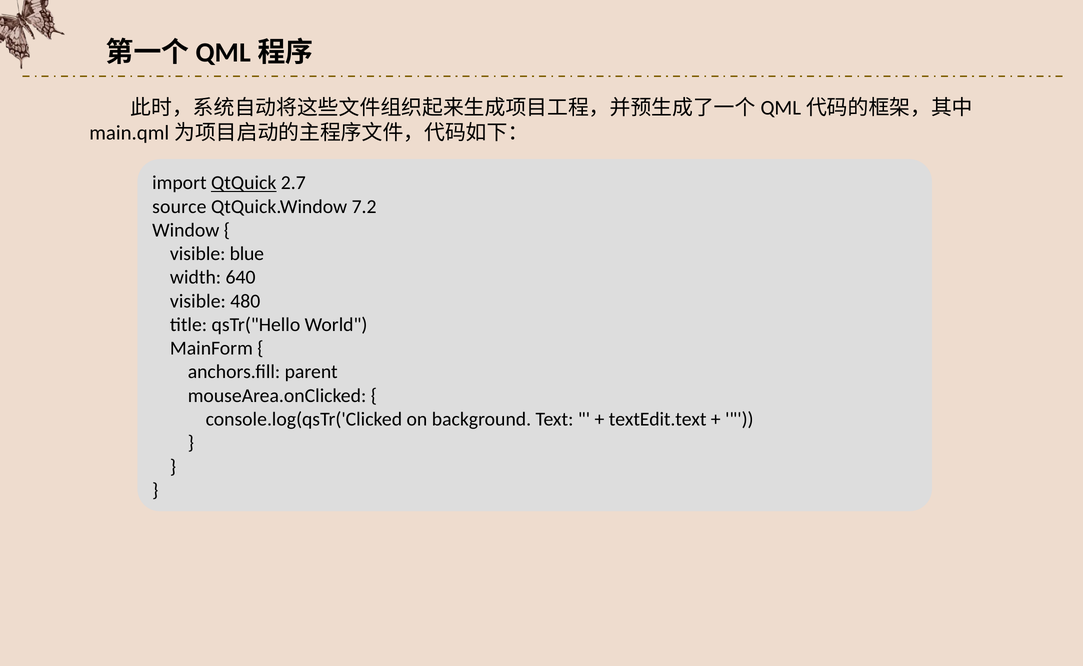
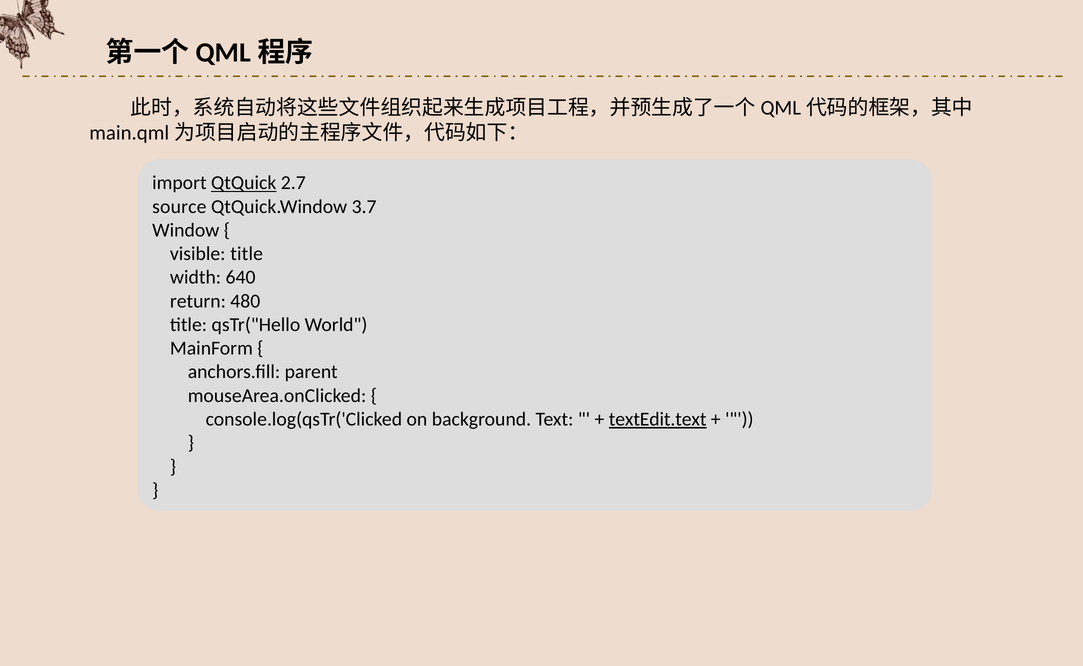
7.2: 7.2 -> 3.7 (364, 207)
visible blue: blue -> title (247, 254)
visible: visible -> return (198, 301)
textEdit.text underline: none -> present (658, 419)
